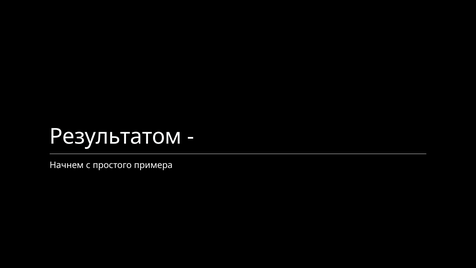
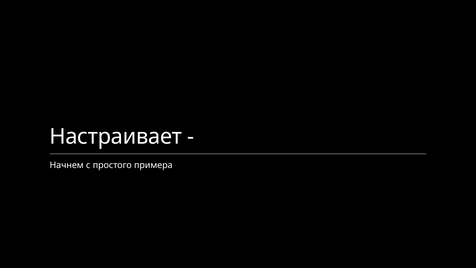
Результатом: Результатом -> Настраивает (116, 136)
